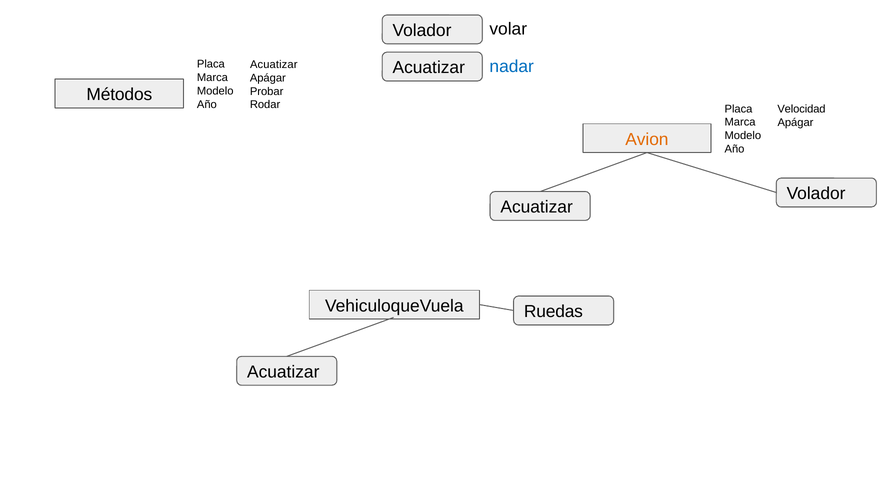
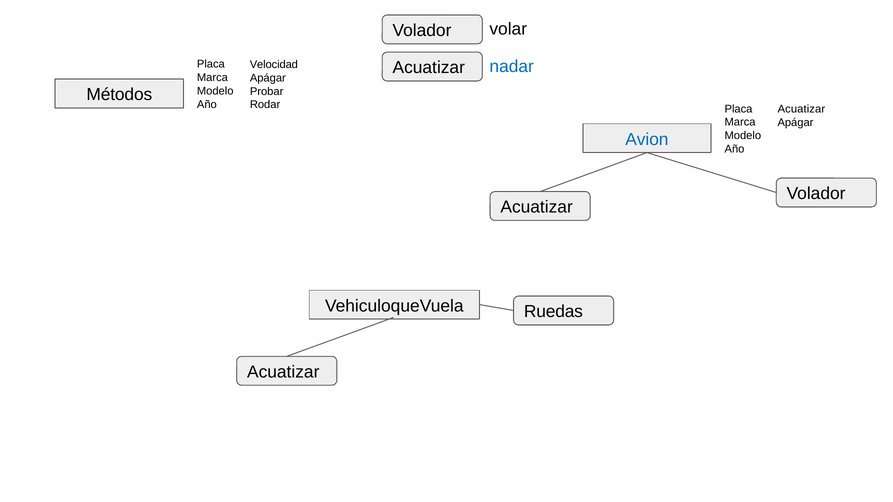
Acuatizar: Acuatizar -> Velocidad (274, 65)
Velocidad: Velocidad -> Acuatizar (801, 109)
Avion colour: orange -> blue (647, 140)
